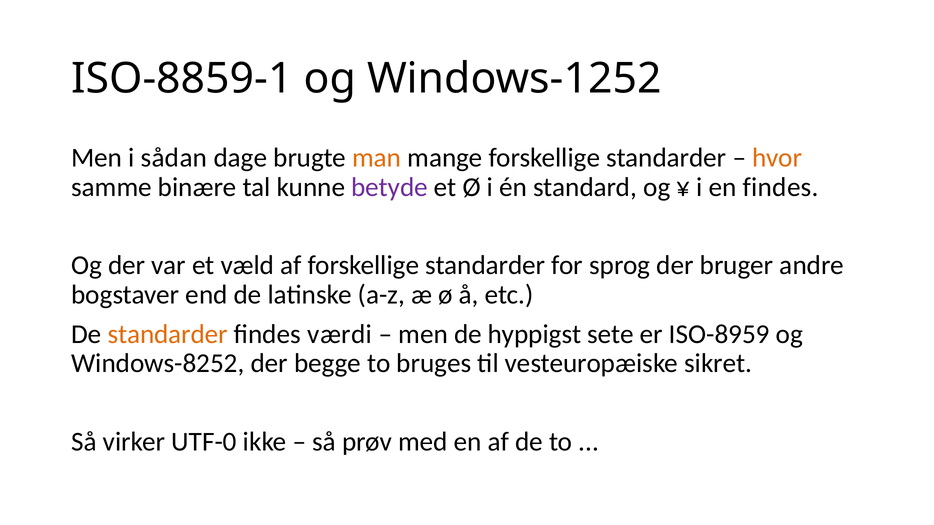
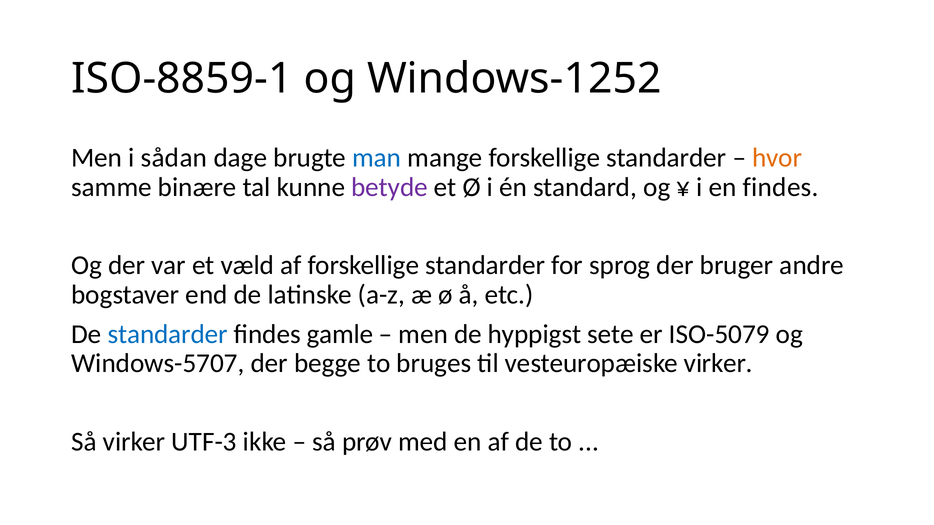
man colour: orange -> blue (377, 158)
standarder colour: orange -> blue (168, 334)
værdi: værdi -> gamle (340, 334)
ISO-8959: ISO-8959 -> ISO-5079 (719, 334)
Windows-8252: Windows-8252 -> Windows-5707 (158, 364)
vesteuropæiske sikret: sikret -> virker (718, 364)
UTF-0: UTF-0 -> UTF-3 (204, 442)
